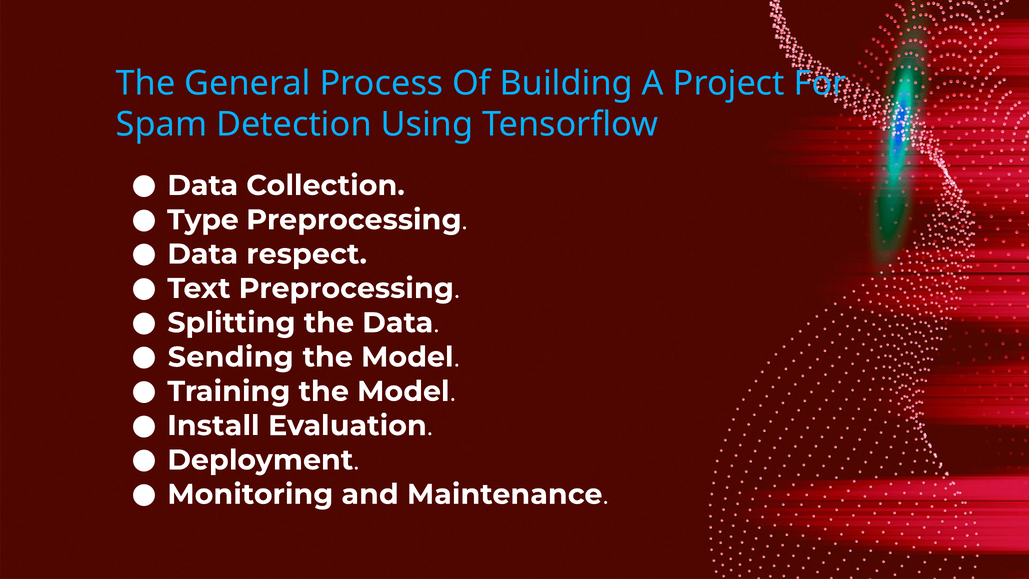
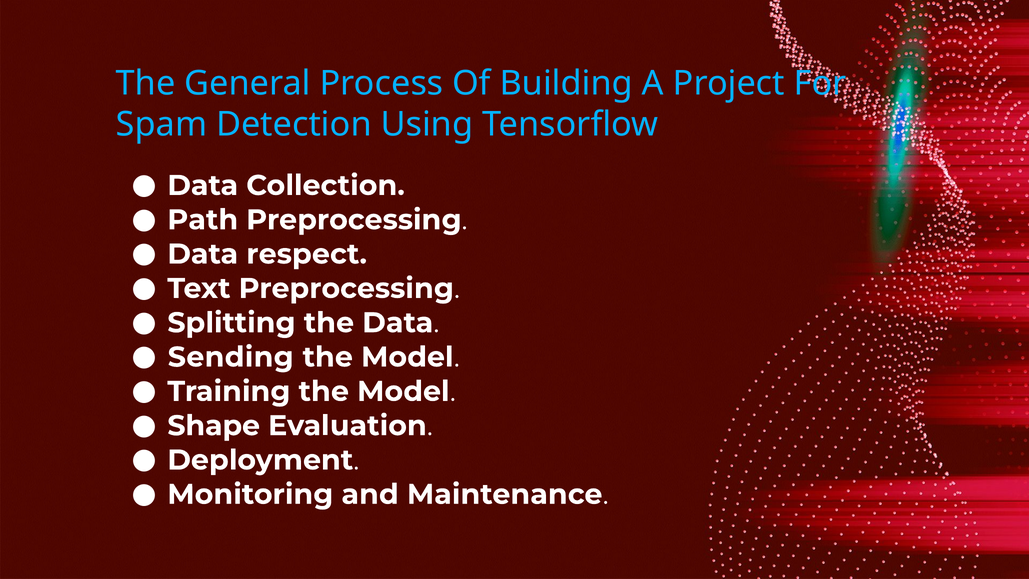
Type: Type -> Path (203, 220)
Install: Install -> Shape (214, 426)
